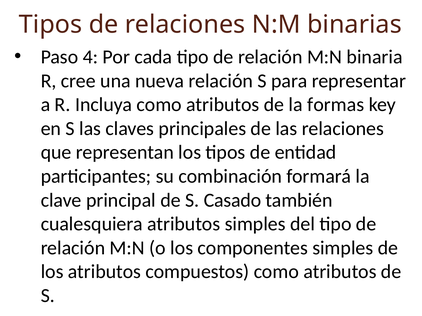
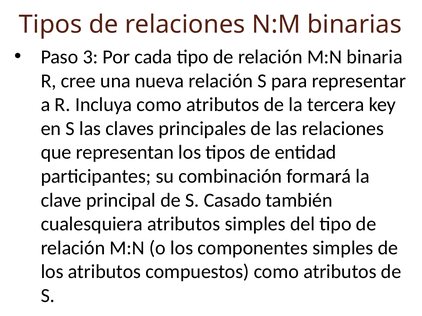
4: 4 -> 3 (90, 57)
formas: formas -> tercera (336, 105)
